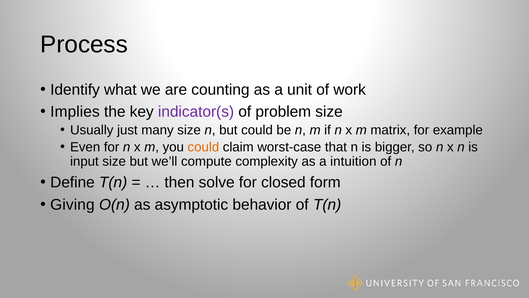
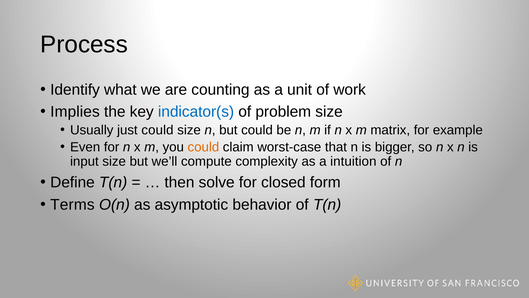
indicator(s colour: purple -> blue (196, 112)
just many: many -> could (157, 130)
Giving: Giving -> Terms (72, 204)
